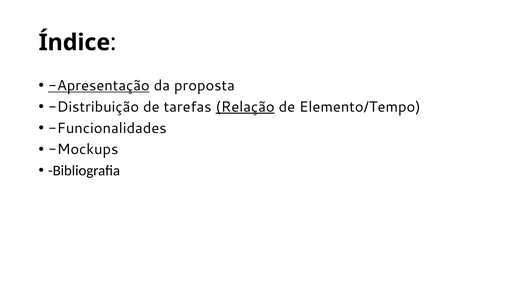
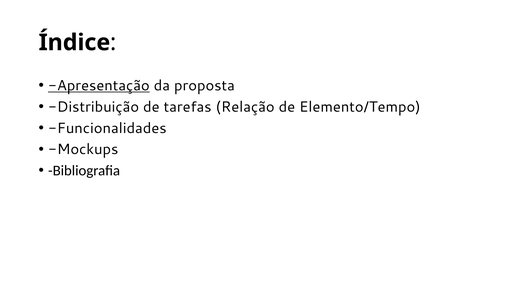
Relação underline: present -> none (245, 107)
